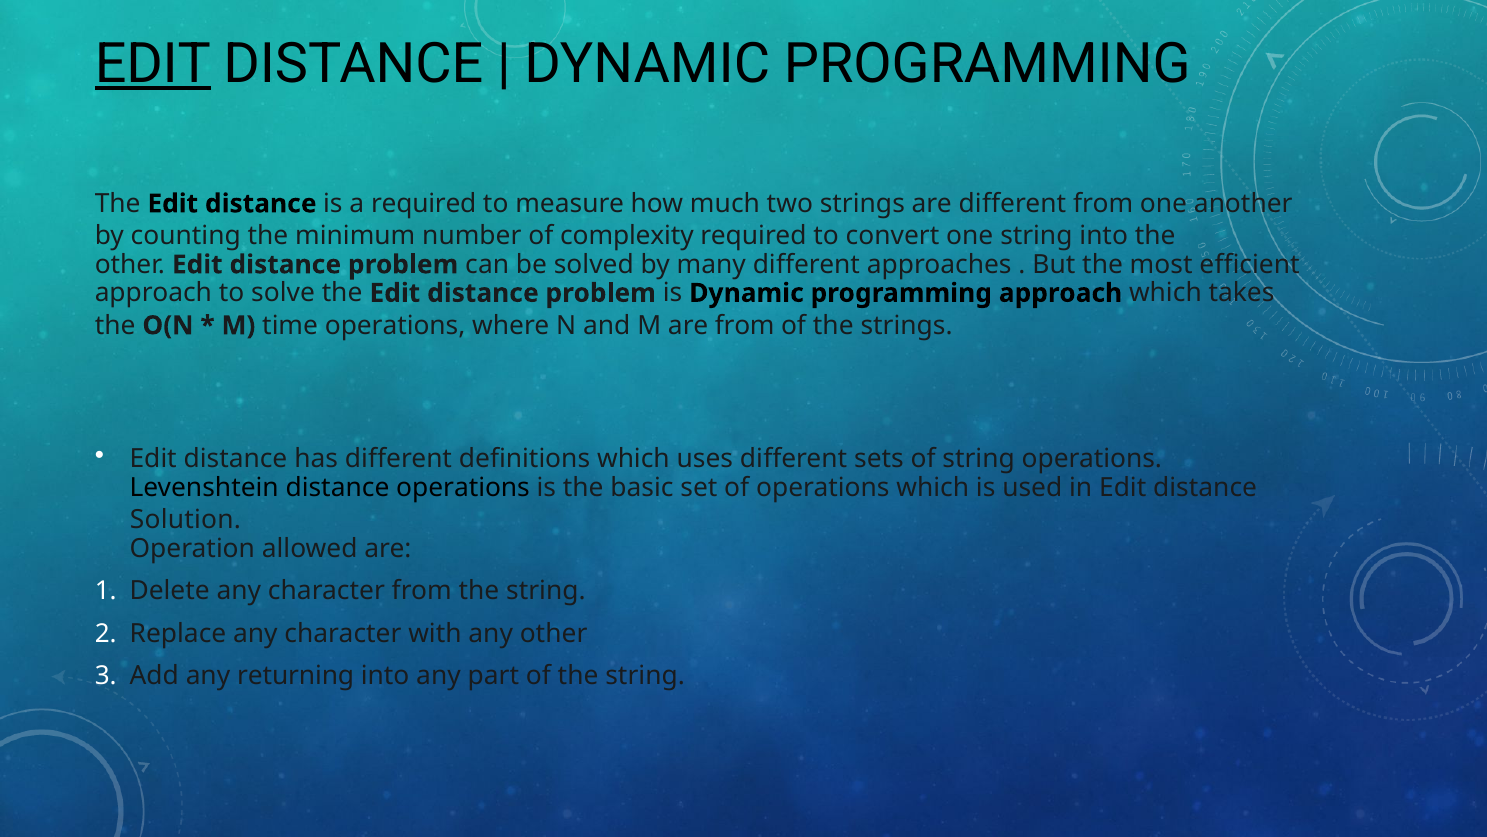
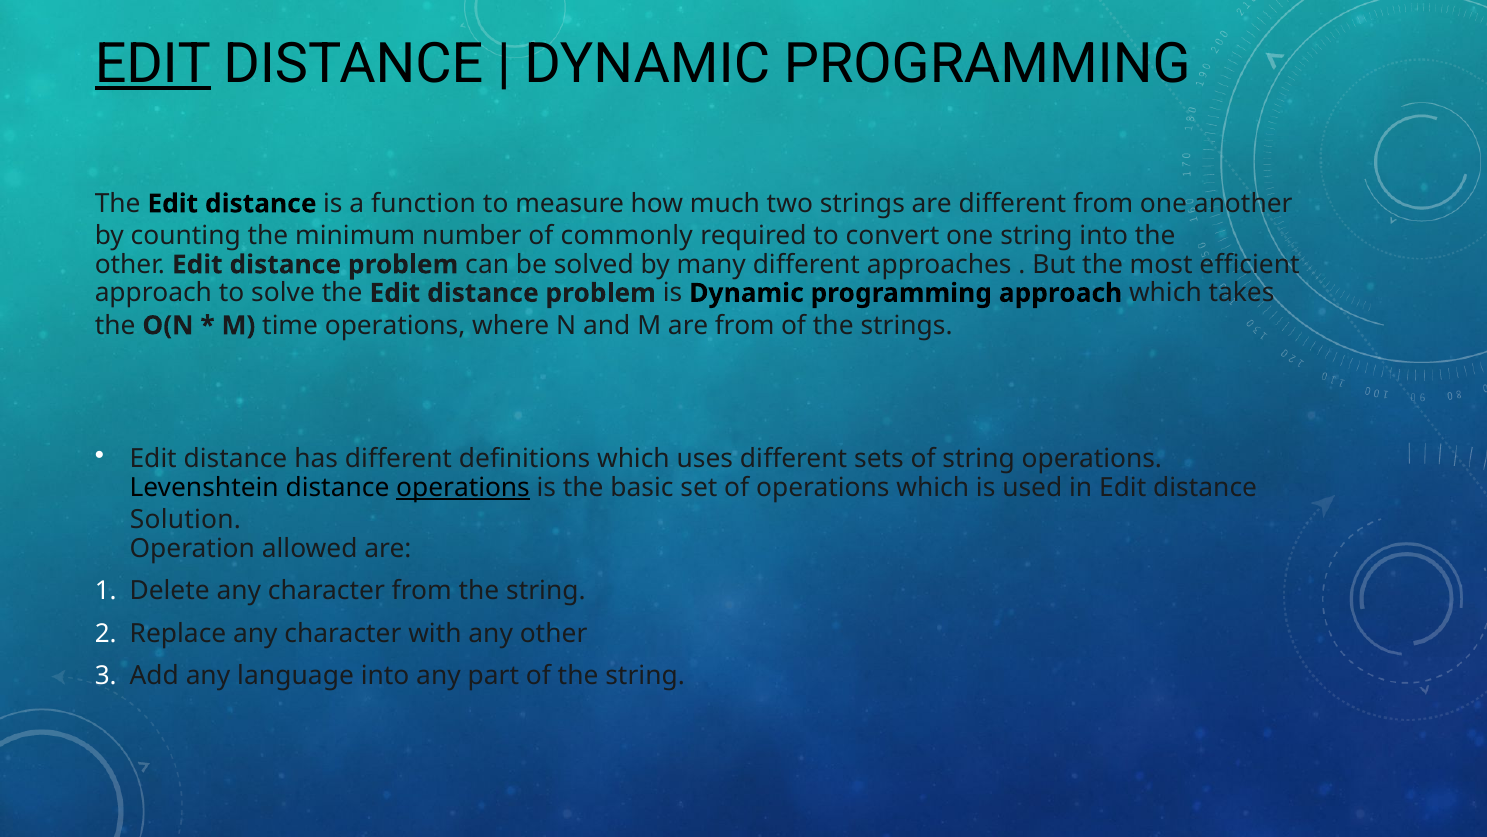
a required: required -> function (423, 204)
complexity: complexity -> commonly (627, 236)
operations underline: none -> present (463, 487)
returning: returning -> language (296, 675)
